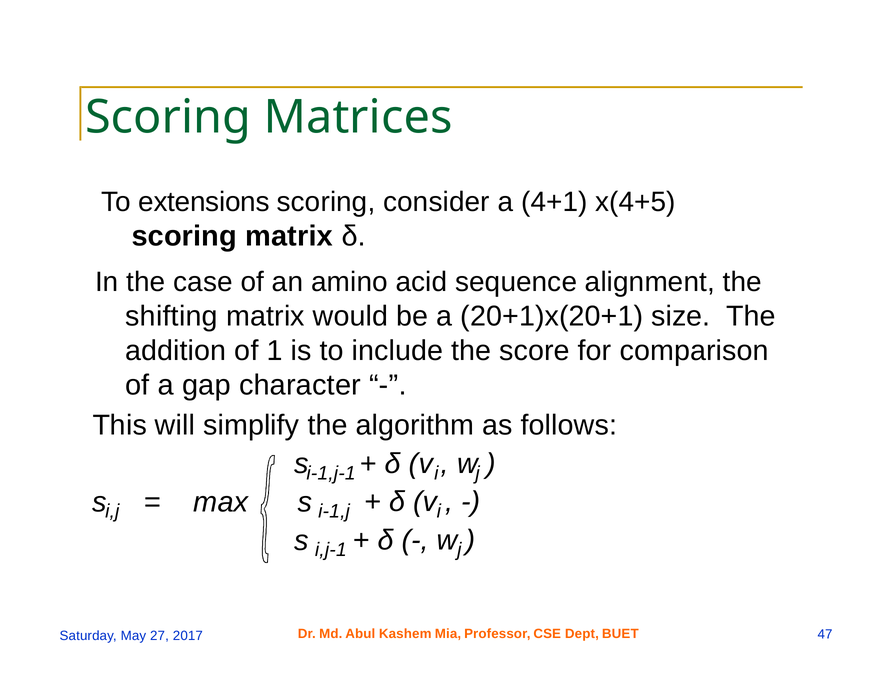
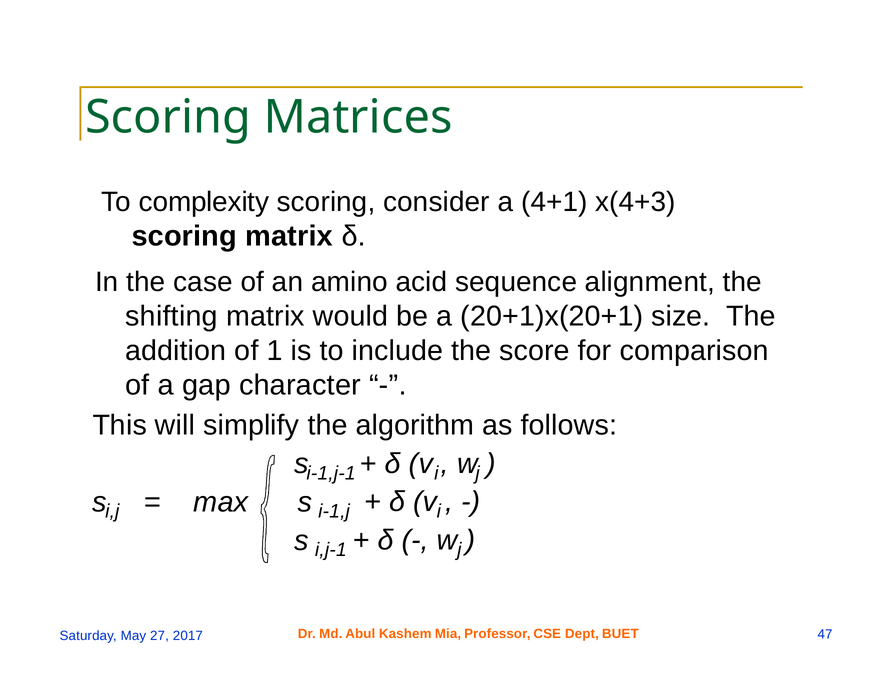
extensions: extensions -> complexity (204, 202)
x(4+5: x(4+5 -> x(4+3 (636, 202)
